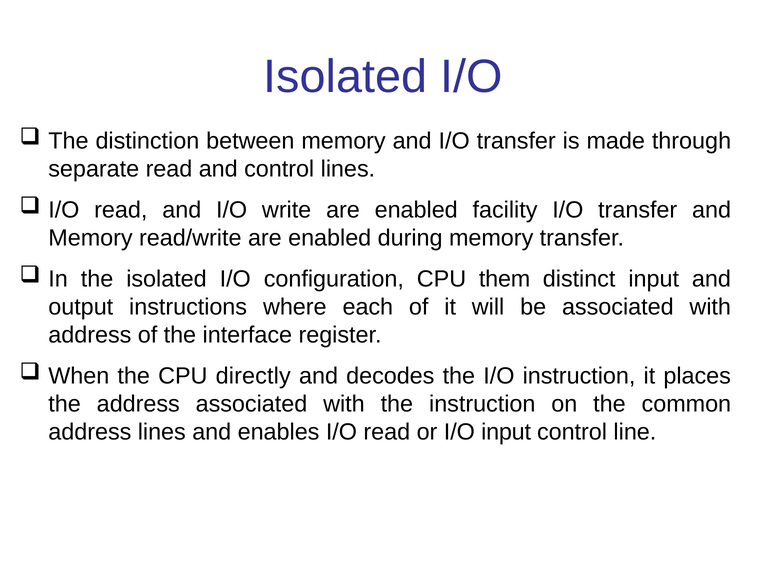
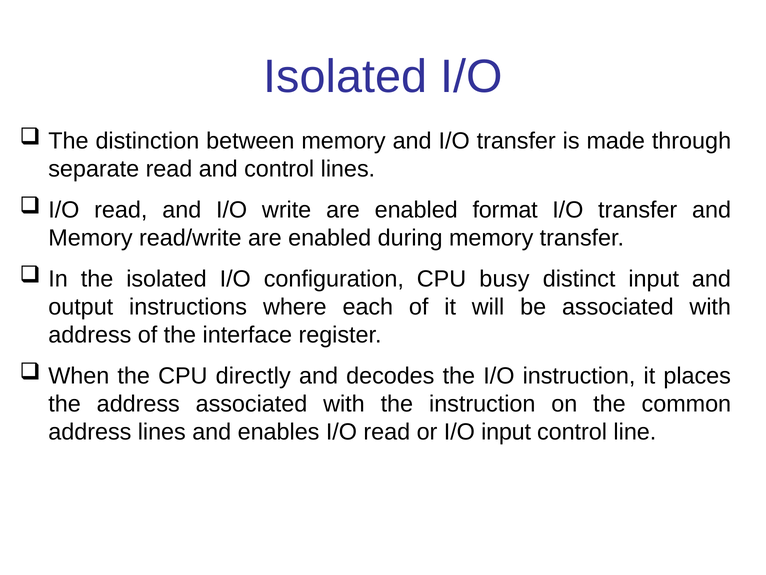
facility: facility -> format (505, 210)
them: them -> busy (504, 279)
